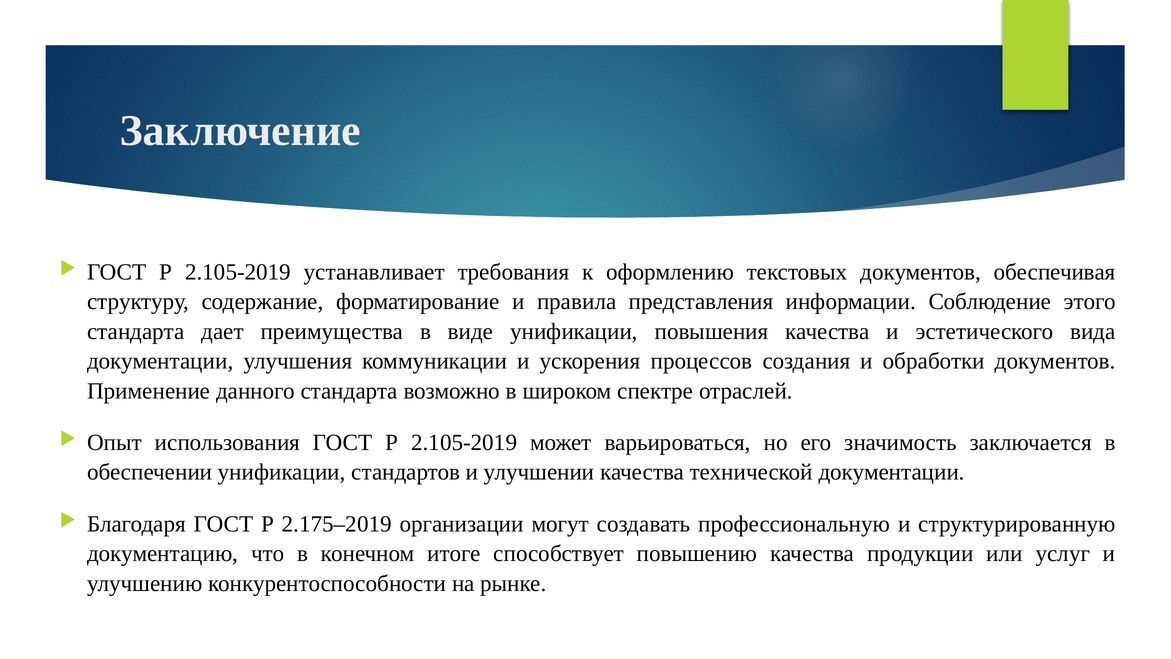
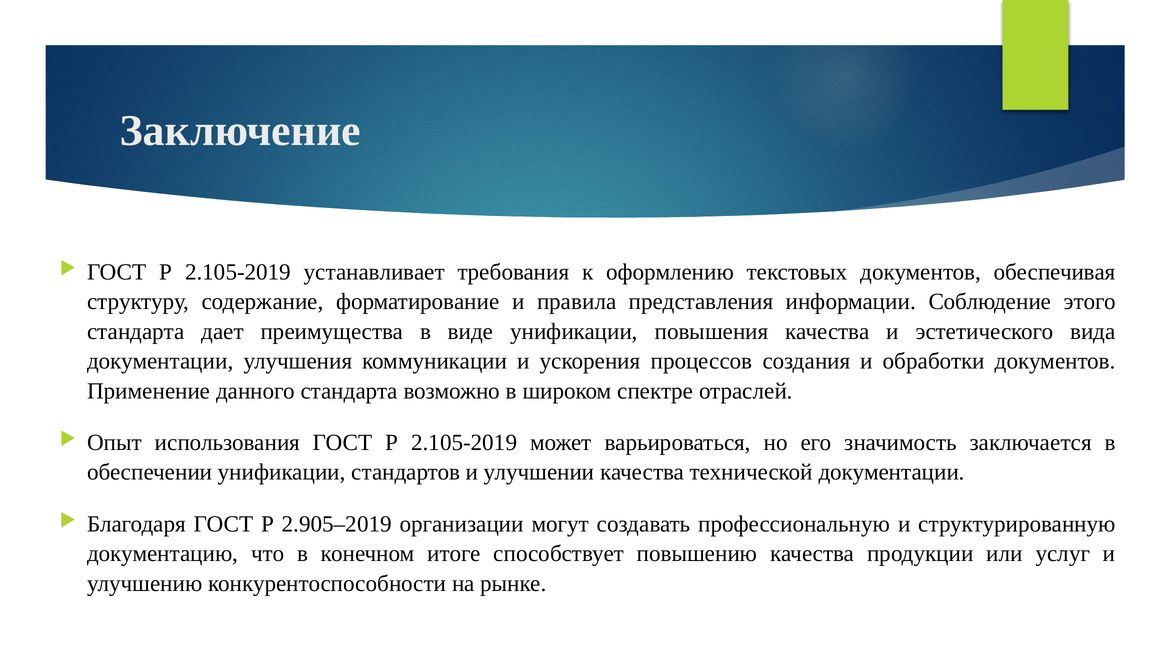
2.175–2019: 2.175–2019 -> 2.905–2019 (337, 524)
